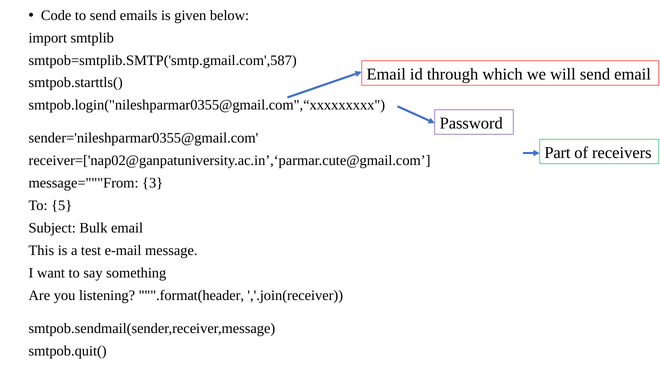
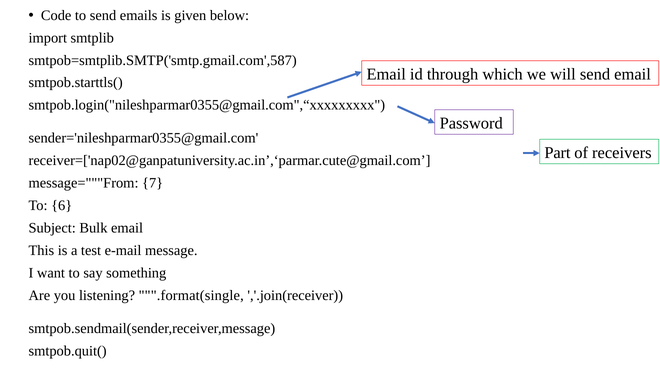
3: 3 -> 7 (153, 183)
5: 5 -> 6 (62, 206)
.format(header: .format(header -> .format(single (191, 296)
